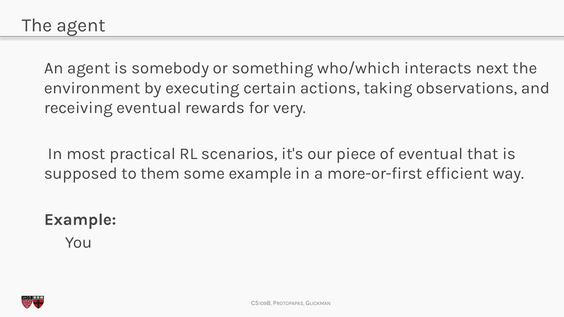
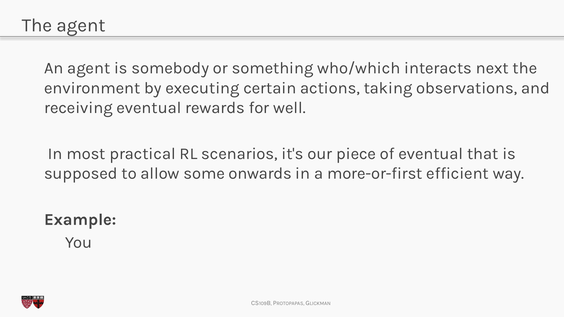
very: very -> well (289, 108)
them: them -> allow (160, 174)
some example: example -> onwards (260, 174)
